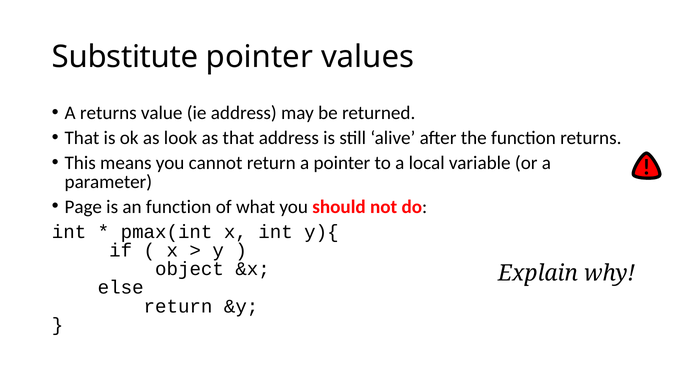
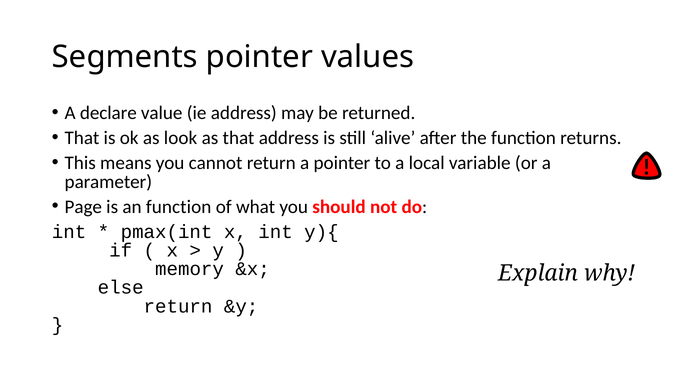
Substitute: Substitute -> Segments (125, 57)
A returns: returns -> declare (108, 113)
object: object -> memory (190, 269)
